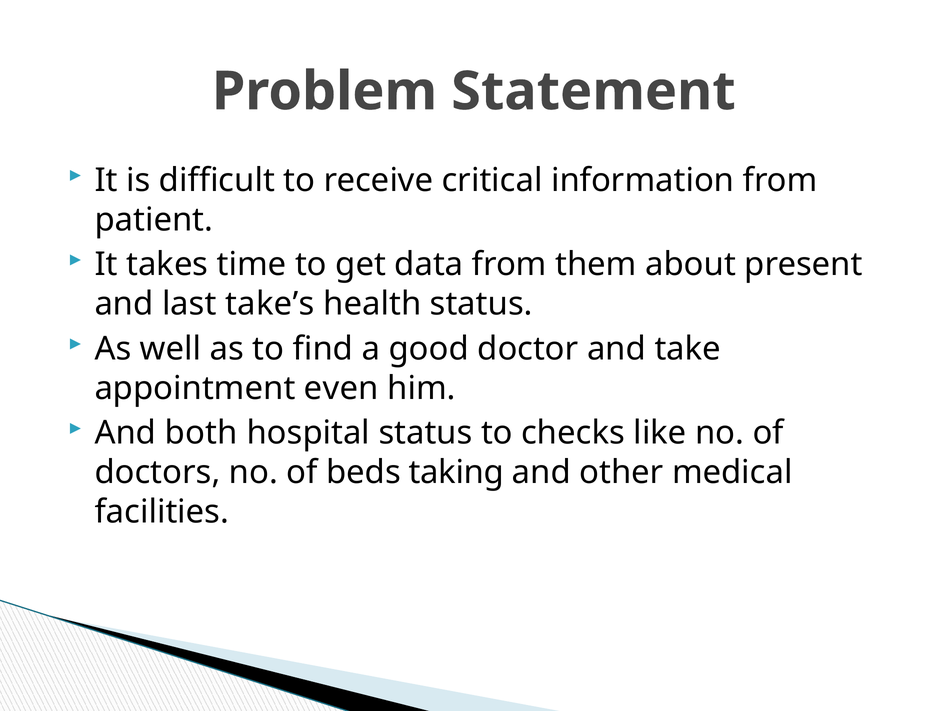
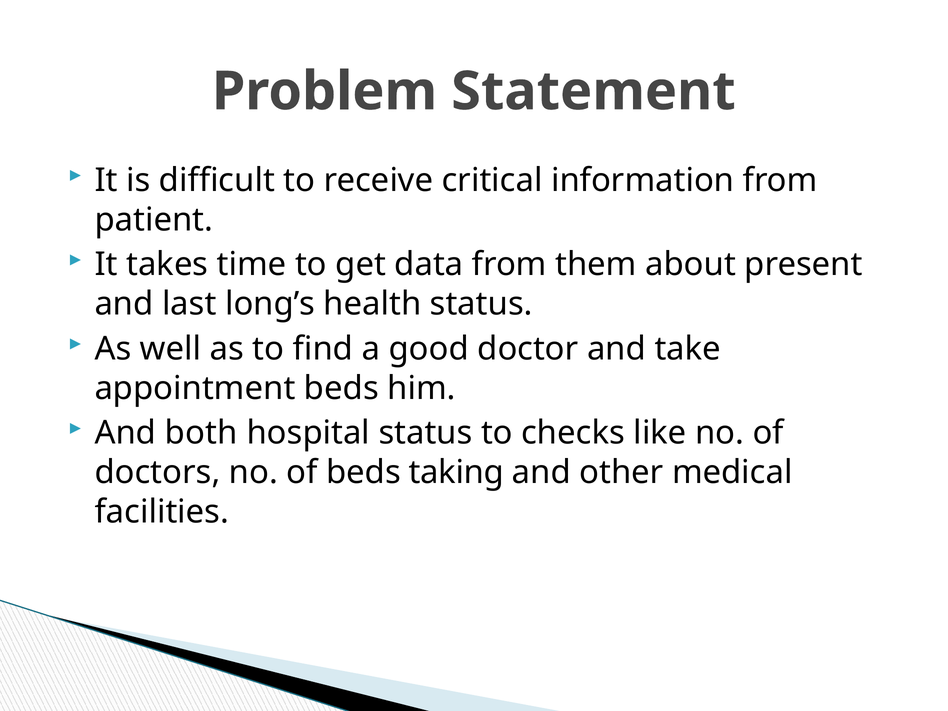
take’s: take’s -> long’s (270, 304)
appointment even: even -> beds (341, 388)
